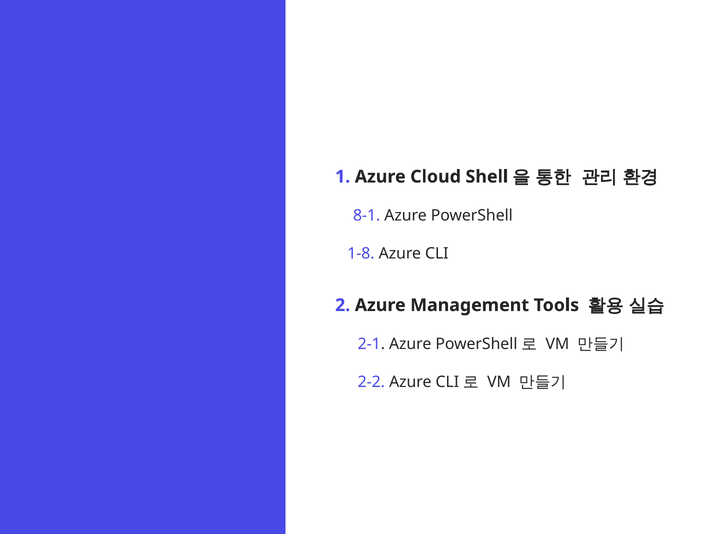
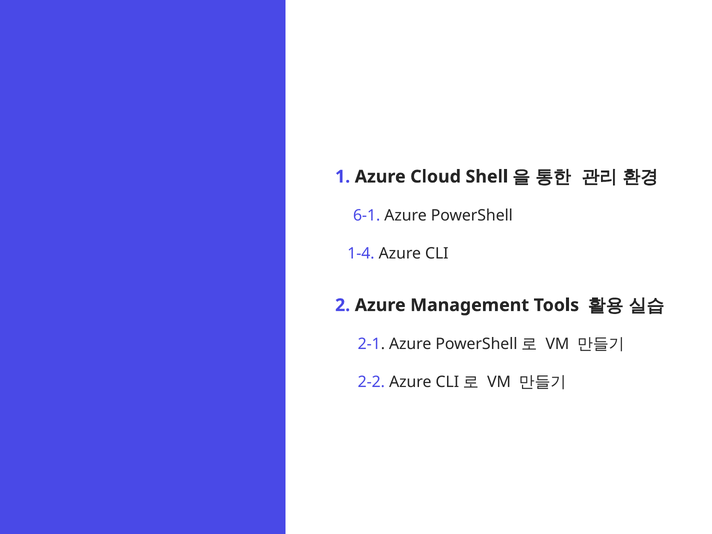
8-1: 8-1 -> 6-1 (367, 216)
1-8: 1-8 -> 1-4 (361, 254)
